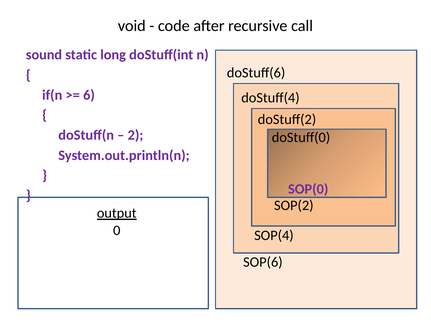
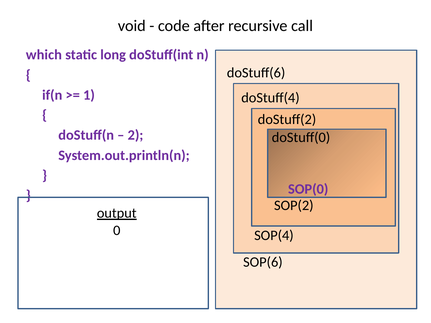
sound: sound -> which (44, 55)
6: 6 -> 1 (89, 95)
